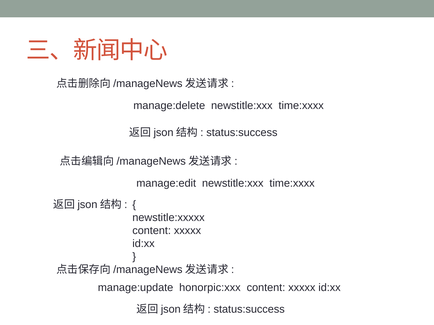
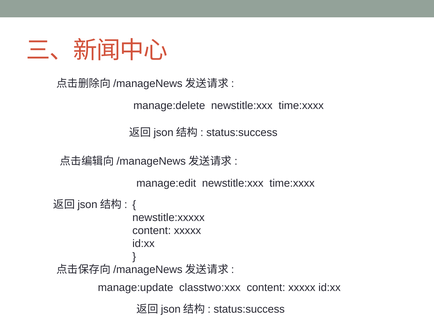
honorpic:xxx: honorpic:xxx -> classtwo:xxx (210, 288)
